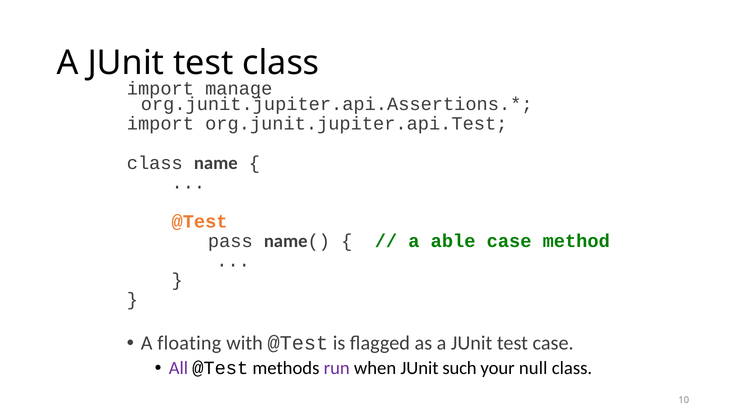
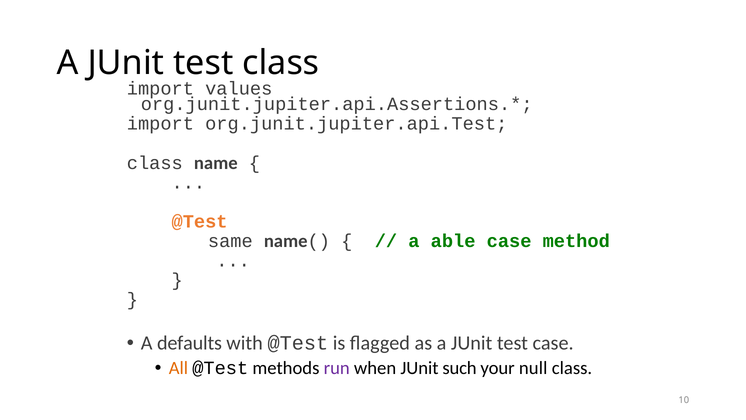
manage: manage -> values (239, 88)
pass: pass -> same (230, 241)
floating: floating -> defaults (189, 343)
All colour: purple -> orange (178, 368)
